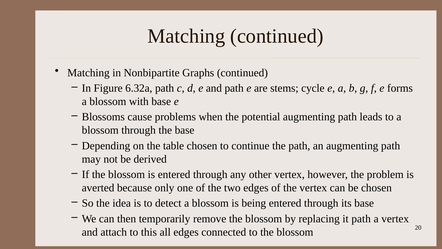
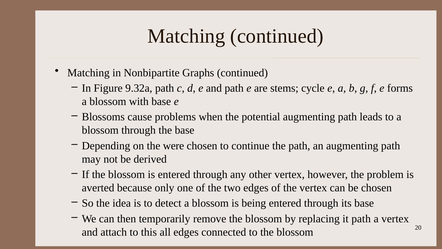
6.32a: 6.32a -> 9.32a (139, 88)
table: table -> were (174, 146)
